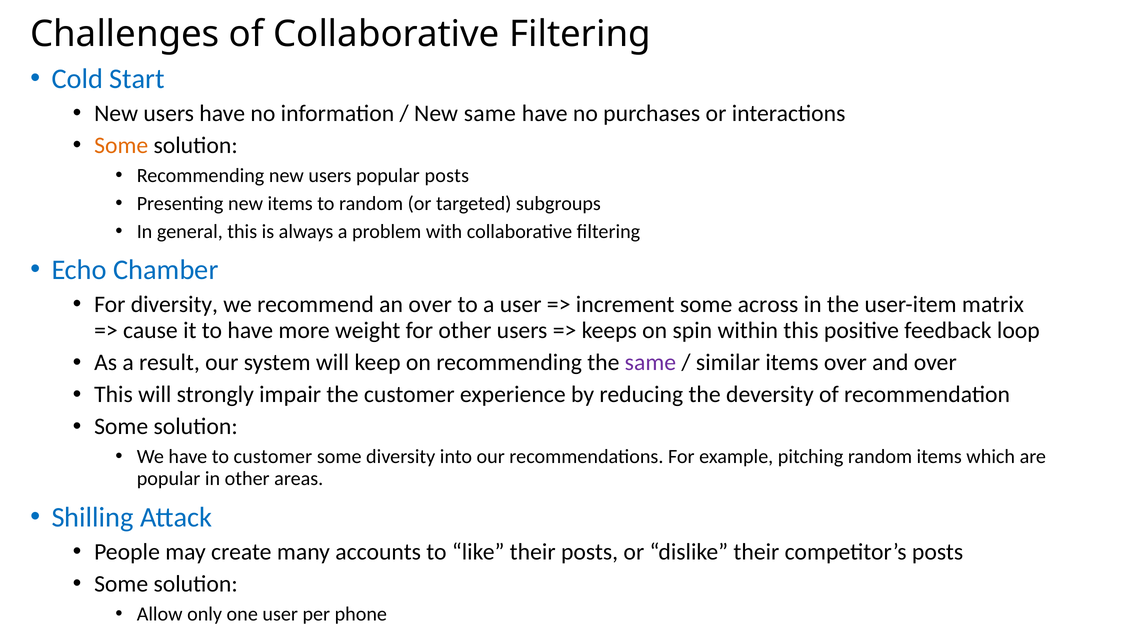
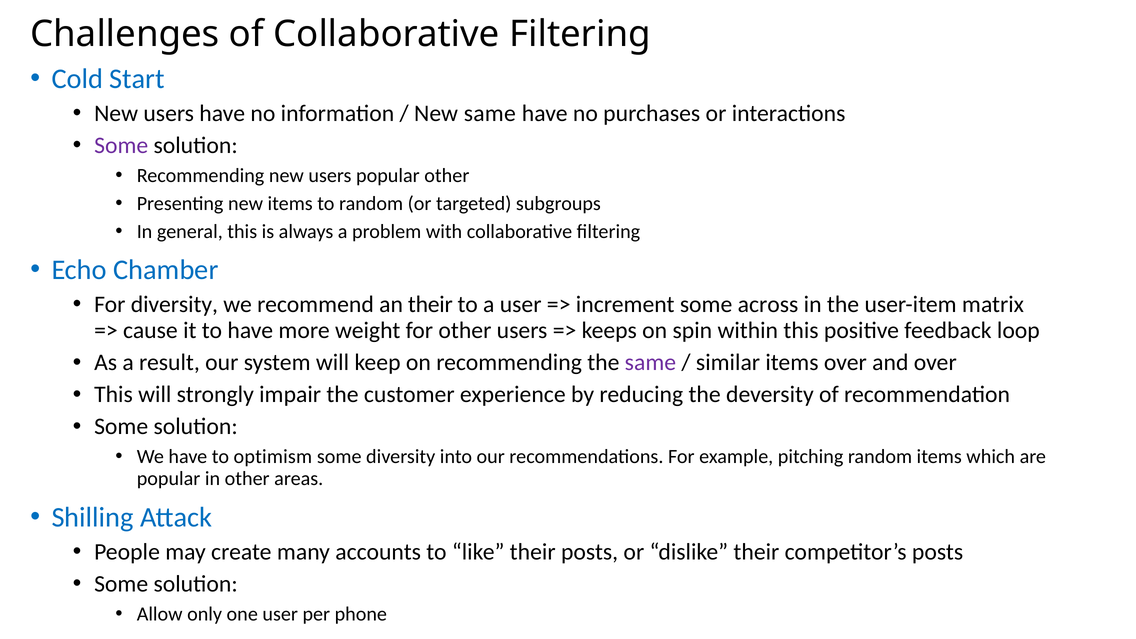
Some colour: orange -> purple (121, 145)
popular posts: posts -> other (447, 175)
an over: over -> their (430, 305)
to customer: customer -> optimism (273, 457)
